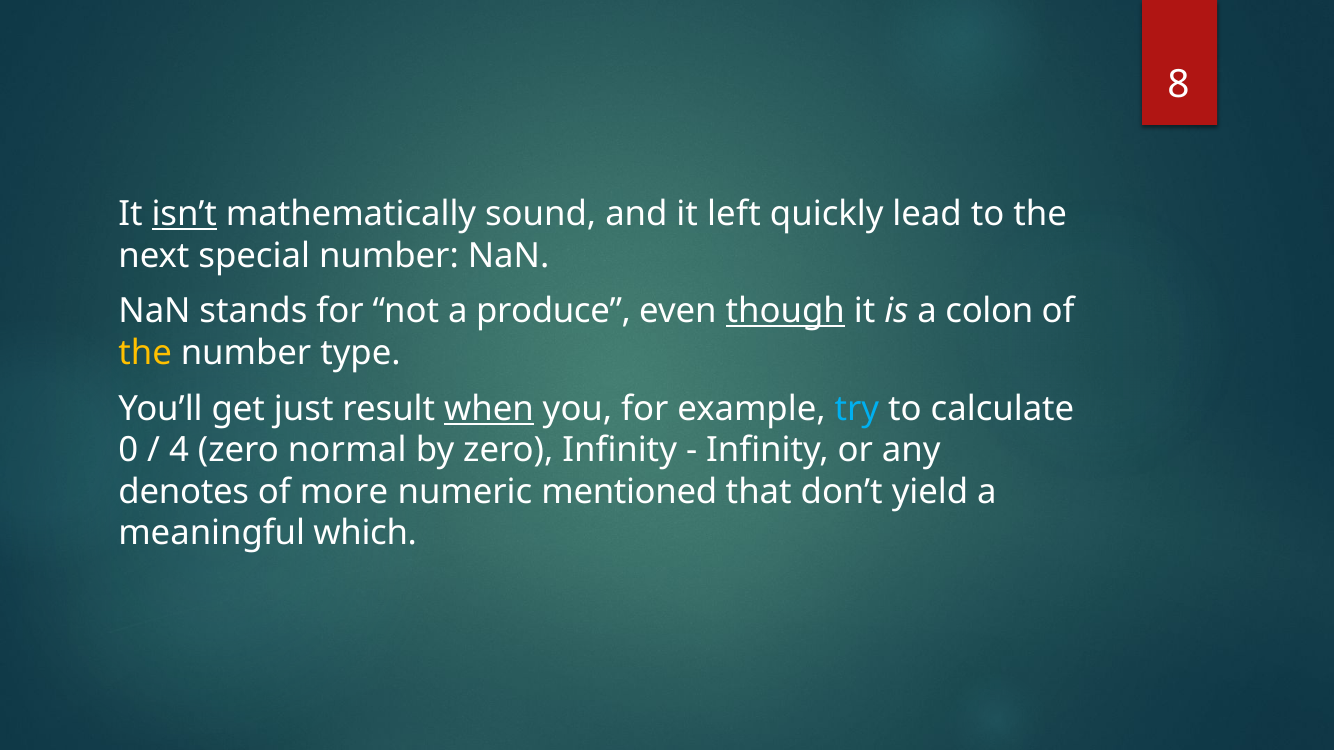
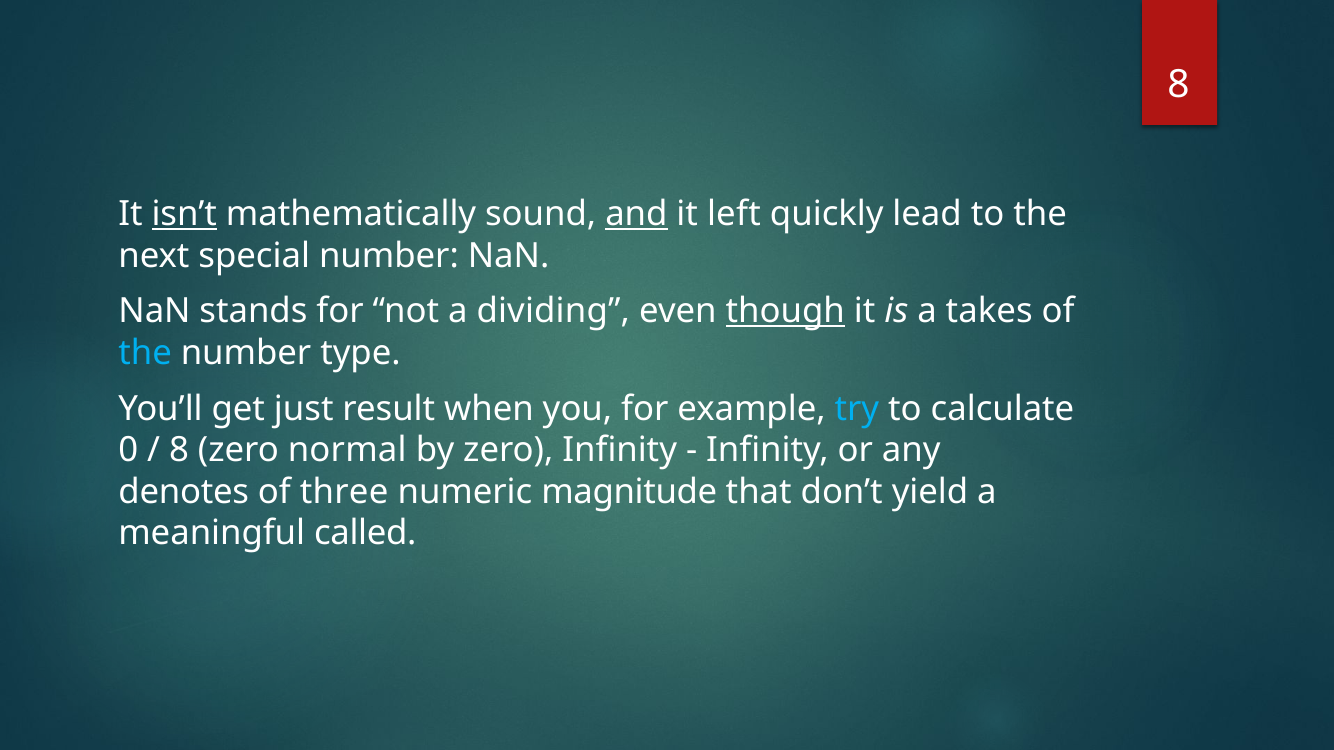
and underline: none -> present (636, 214)
produce: produce -> dividing (553, 312)
colon: colon -> takes (989, 312)
the colour: yellow -> light blue (145, 353)
when underline: present -> none (489, 409)
4: 4 -> 8 (179, 450)
more: more -> three (344, 492)
mentioned: mentioned -> magnitude (629, 492)
which: which -> called (365, 534)
